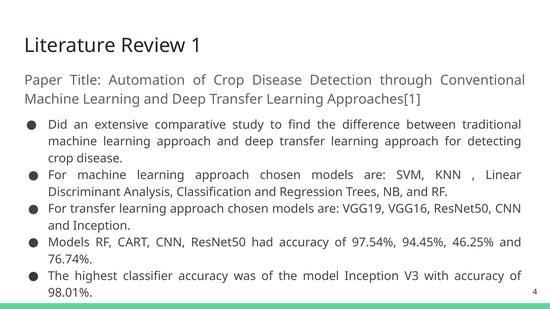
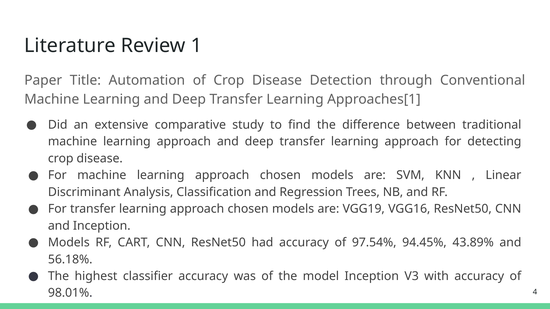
46.25%: 46.25% -> 43.89% (473, 243)
76.74%: 76.74% -> 56.18% (70, 260)
